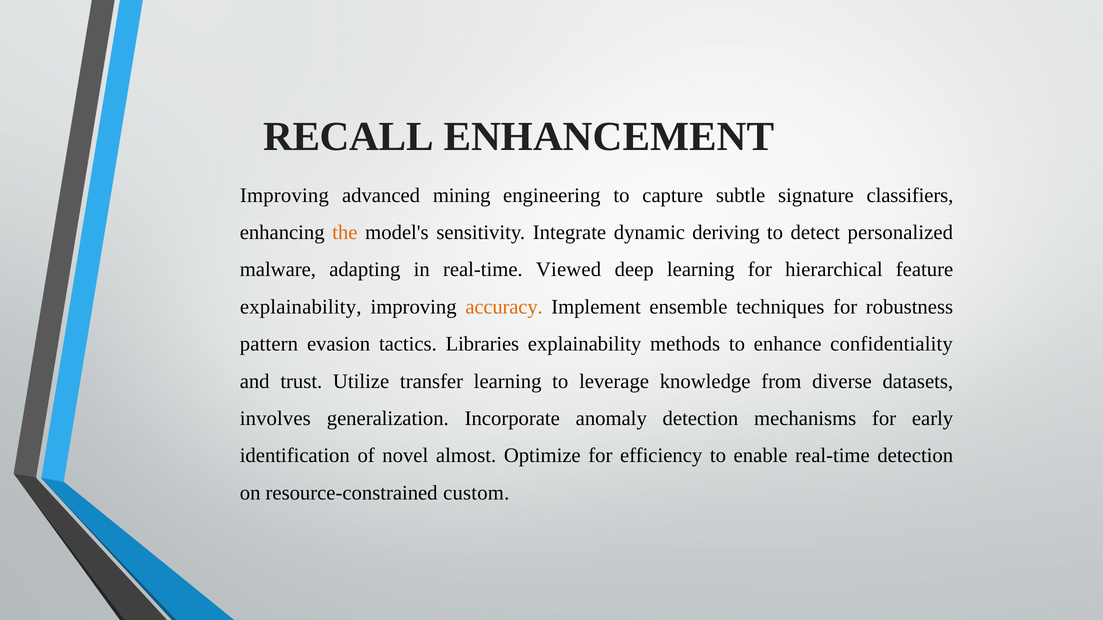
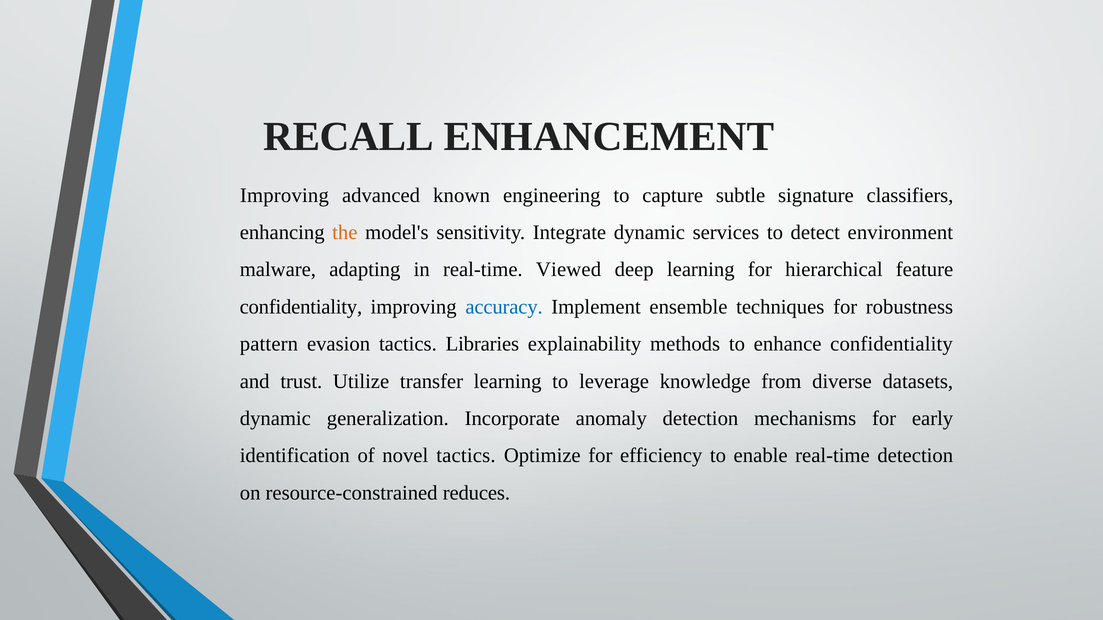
mining: mining -> known (462, 195)
deriving: deriving -> services (726, 233)
personalized: personalized -> environment (900, 233)
explainability: explainability -> confidentiality (301, 307)
accuracy colour: orange -> blue (504, 307)
involves: involves -> dynamic (275, 419)
novel almost: almost -> tactics (466, 456)
custom: custom -> reduces (476, 493)
